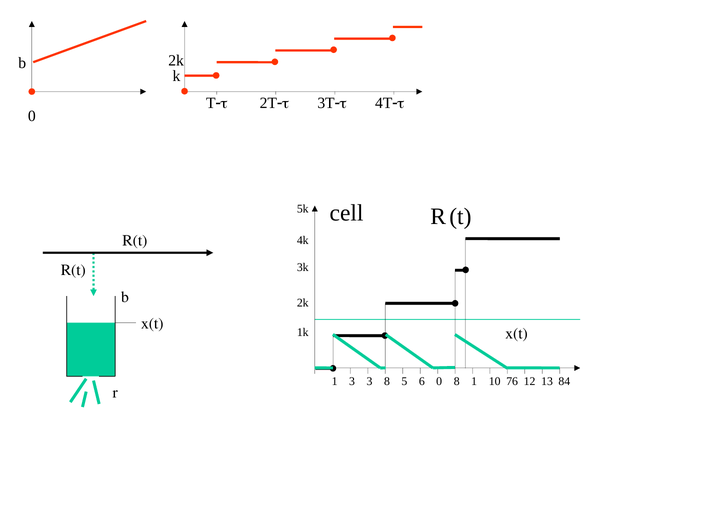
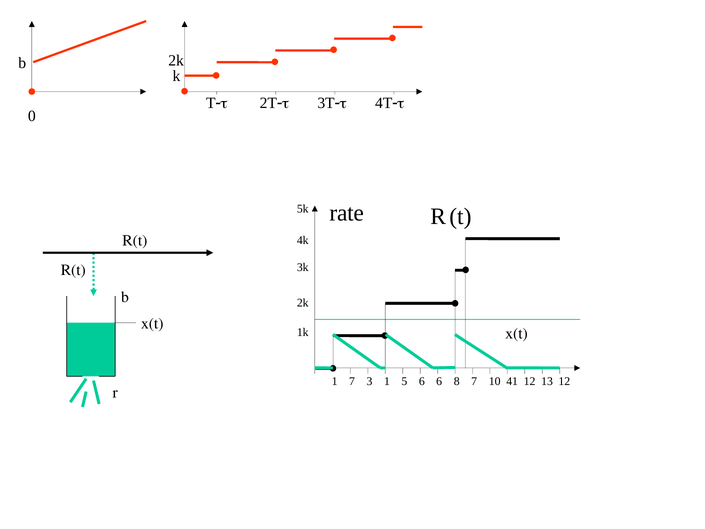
cell: cell -> rate (347, 213)
1 3: 3 -> 7 (352, 381)
3 8: 8 -> 1 (387, 381)
6 0: 0 -> 6 (439, 381)
8 1: 1 -> 7 (474, 381)
76: 76 -> 41 (512, 381)
13 84: 84 -> 12 (564, 381)
